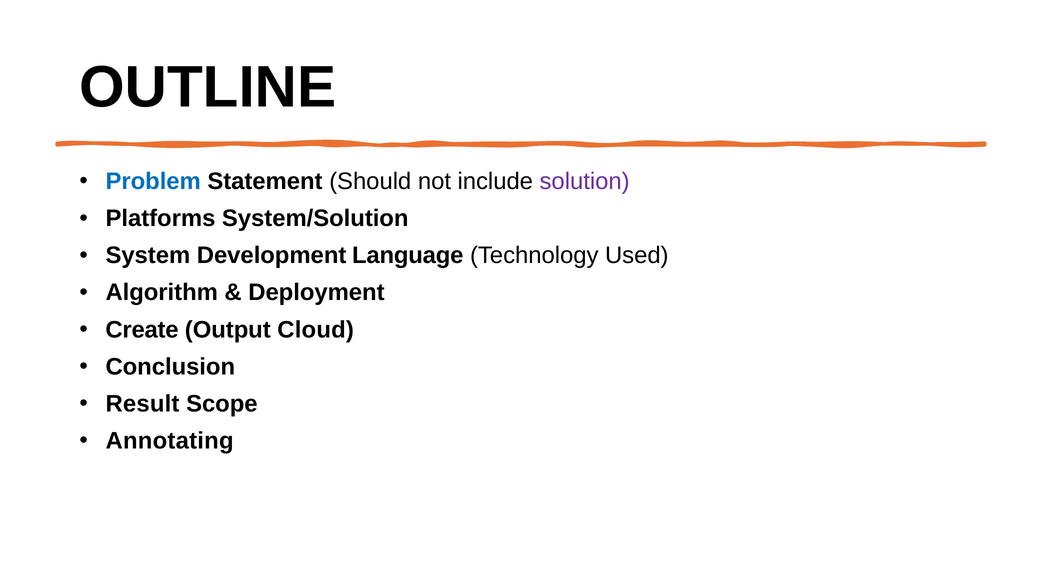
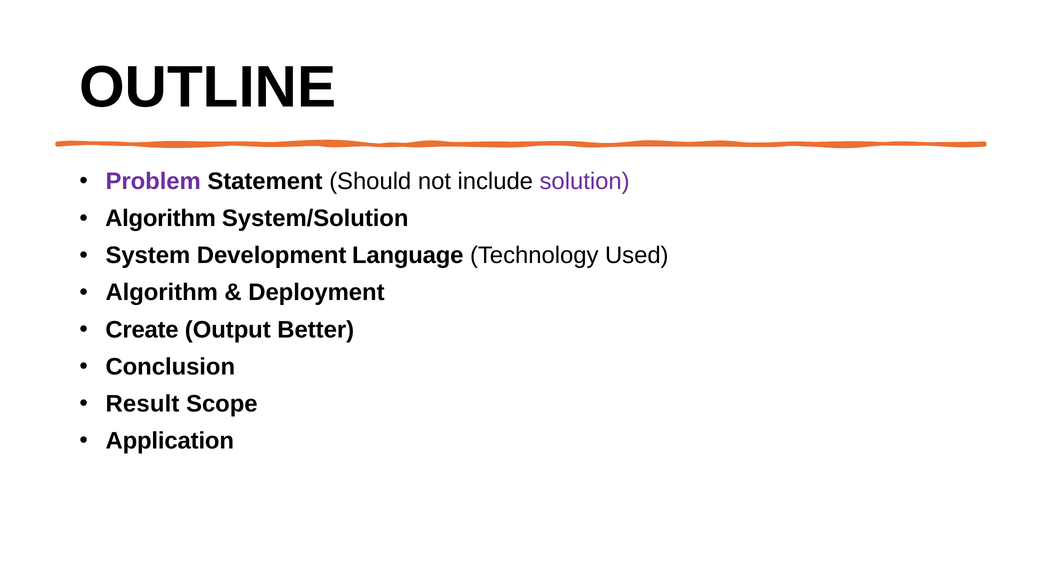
Problem colour: blue -> purple (153, 182)
Platforms: Platforms -> Algorithm (161, 219)
Cloud: Cloud -> Better (316, 330)
Annotating: Annotating -> Application (170, 441)
